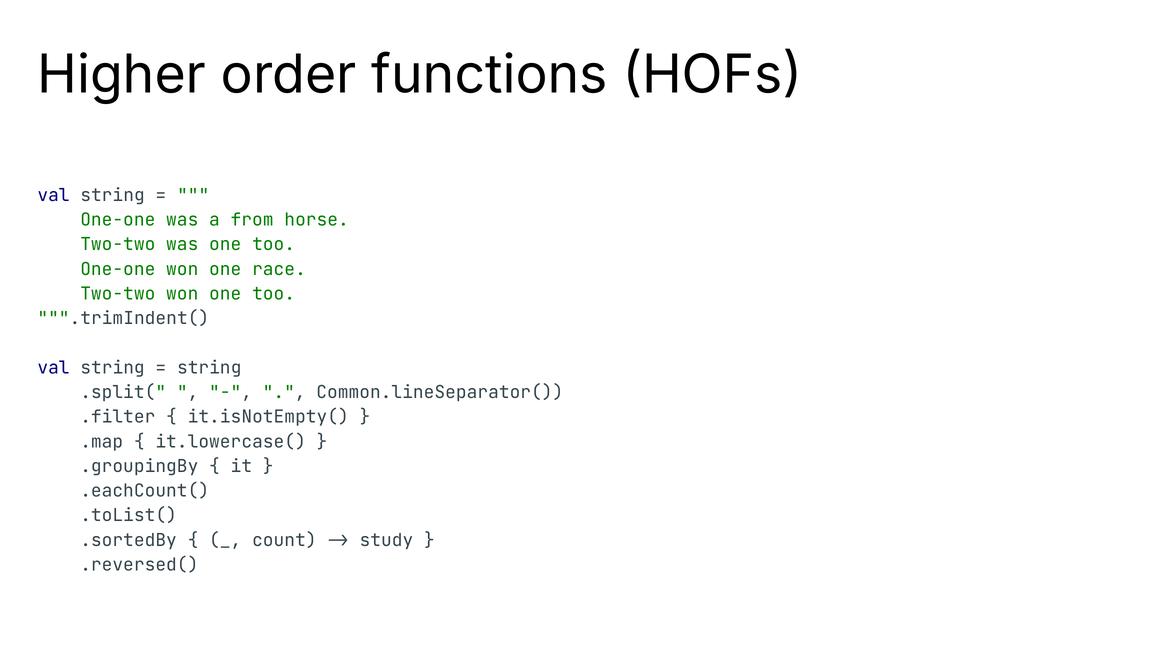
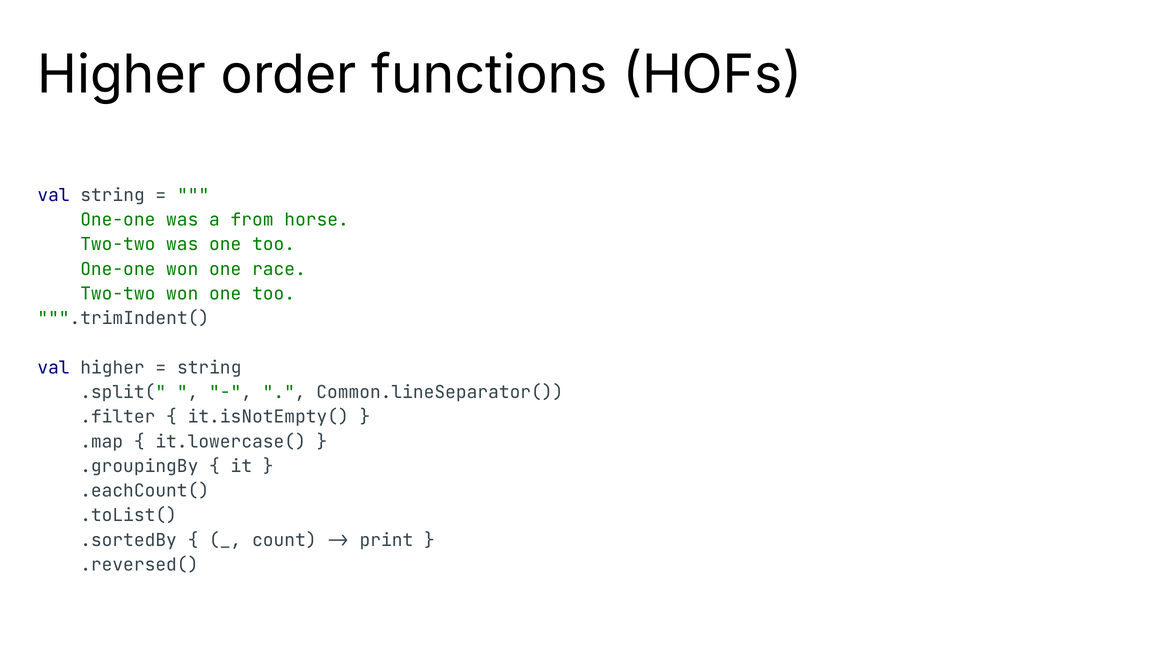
string: string -> higher (113, 367)
study: study -> print (386, 540)
